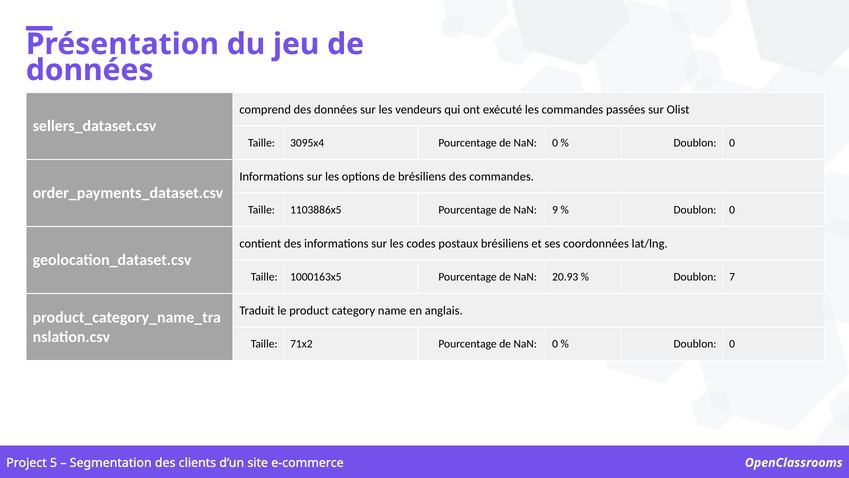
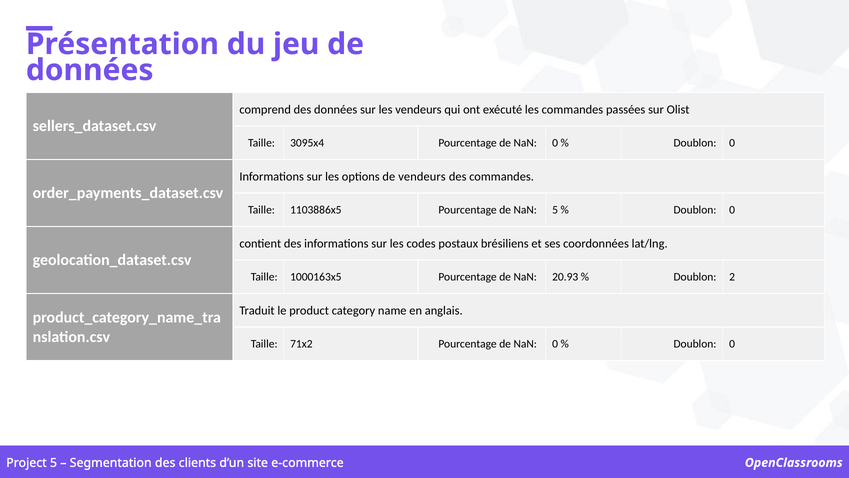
de brésiliens: brésiliens -> vendeurs (422, 176)
NaN 9: 9 -> 5 (555, 210)
7: 7 -> 2 (732, 277)
